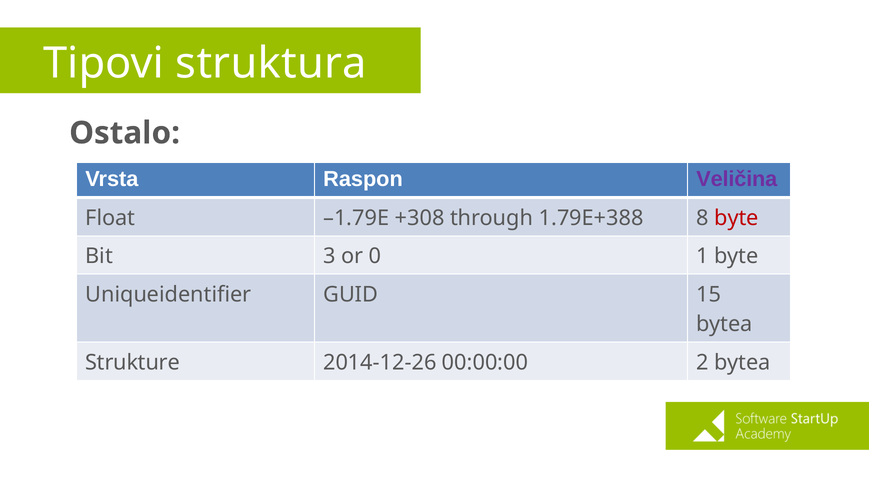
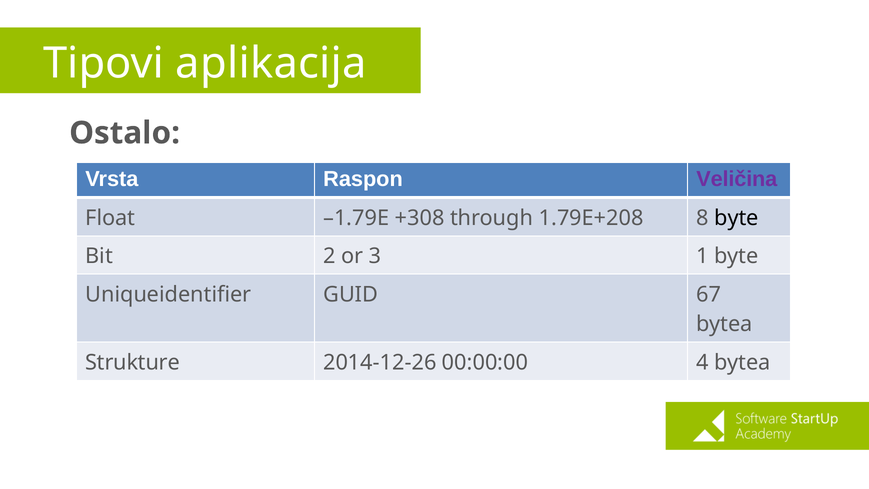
struktura: struktura -> aplikacija (271, 63)
1.79E+388: 1.79E+388 -> 1.79E+208 (591, 218)
byte colour: red -> black (736, 218)
3: 3 -> 2 (329, 256)
0: 0 -> 3 (375, 256)
15: 15 -> 67 (709, 294)
2: 2 -> 4 (703, 362)
